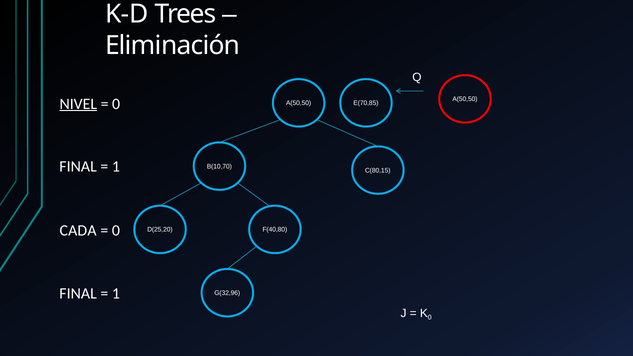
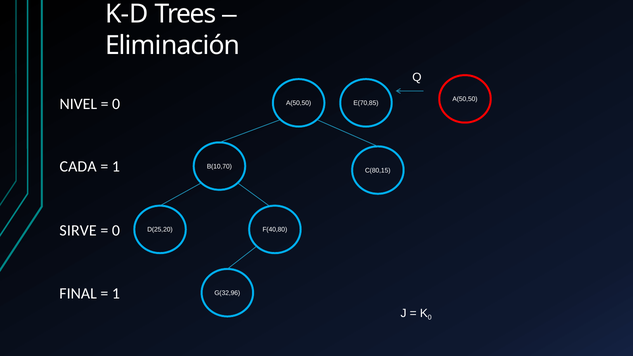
NIVEL underline: present -> none (78, 104)
FINAL: FINAL -> CADA (78, 167)
CADA: CADA -> SIRVE (78, 231)
